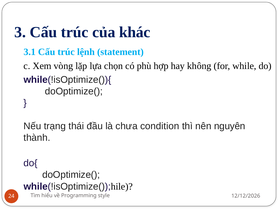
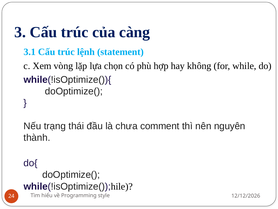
khác: khác -> càng (135, 32)
condition: condition -> comment (160, 126)
